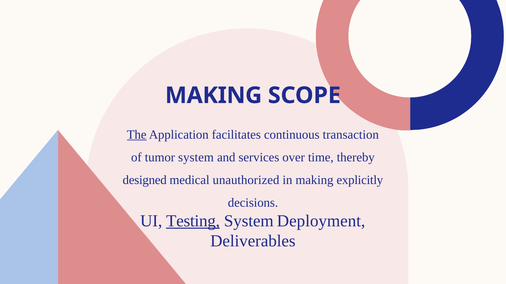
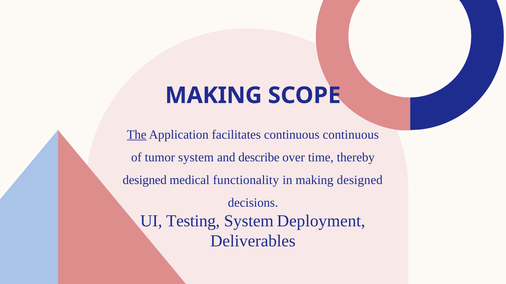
continuous transaction: transaction -> continuous (351, 135)
services: services -> describe (259, 158)
unauthorized: unauthorized -> functionality (246, 180)
making explicitly: explicitly -> designed (360, 180)
Testing underline: present -> none (193, 221)
